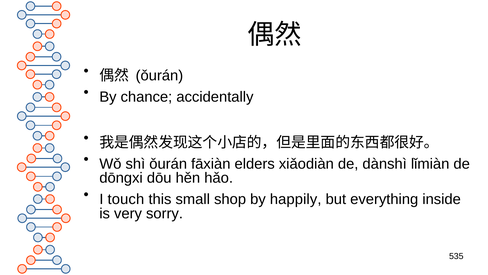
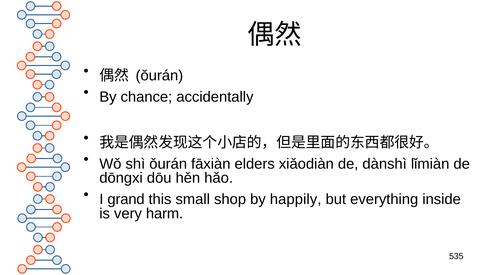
touch: touch -> grand (126, 199)
sorry: sorry -> harm (165, 213)
